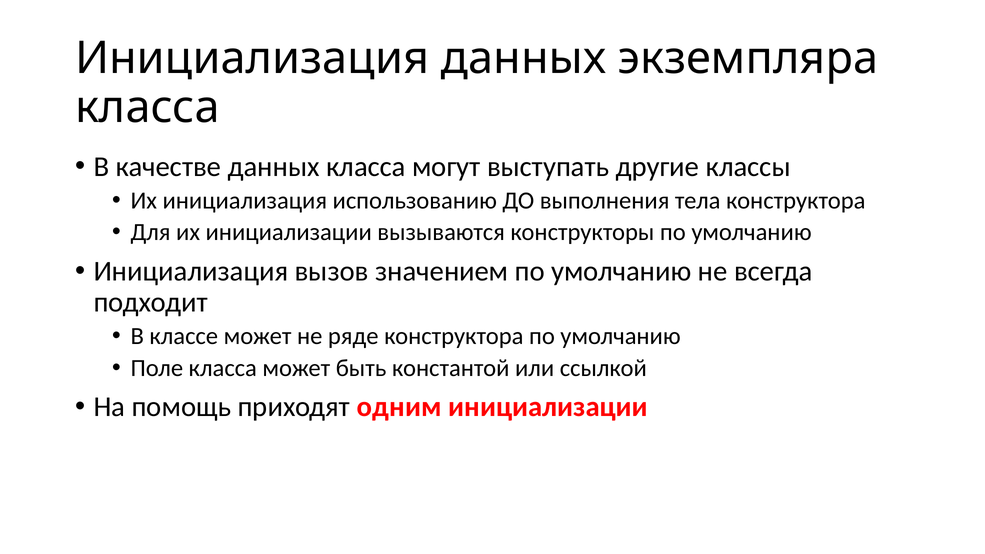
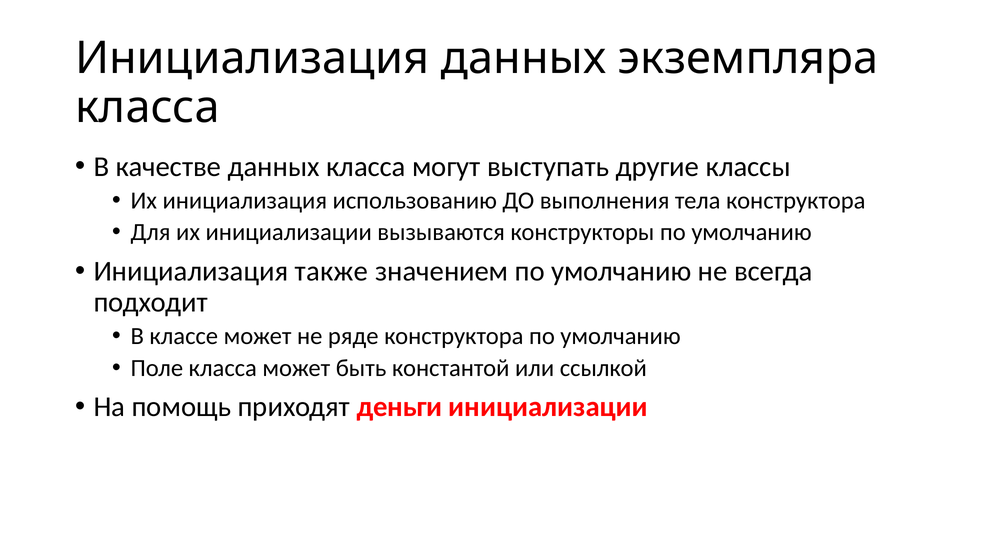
вызов: вызов -> также (332, 271)
одним: одним -> деньги (400, 407)
